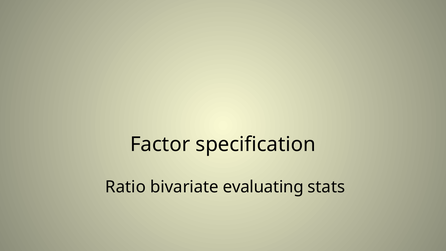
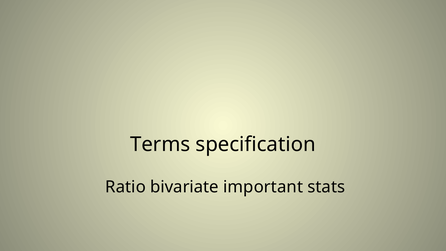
Factor: Factor -> Terms (160, 144)
evaluating: evaluating -> important (263, 187)
